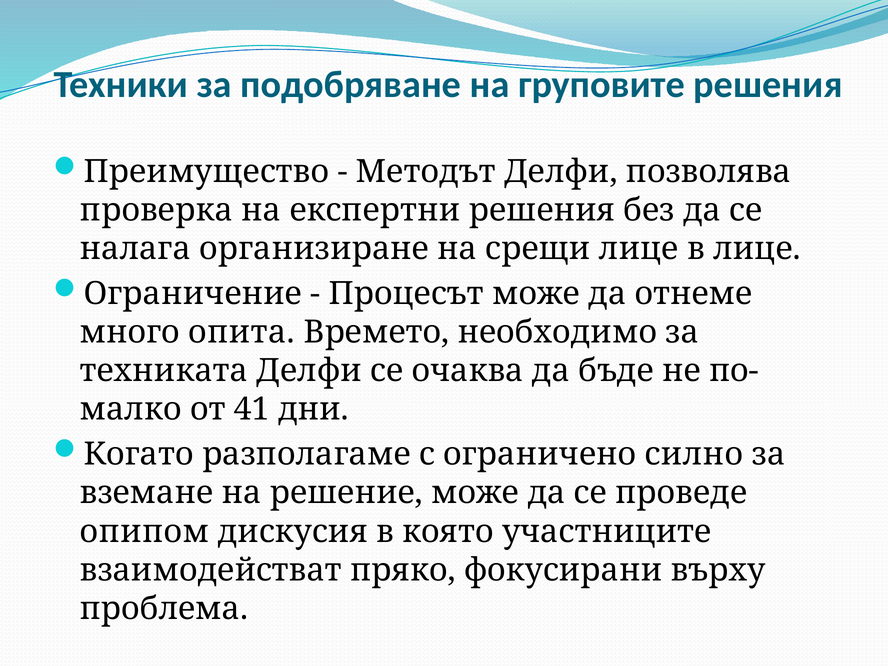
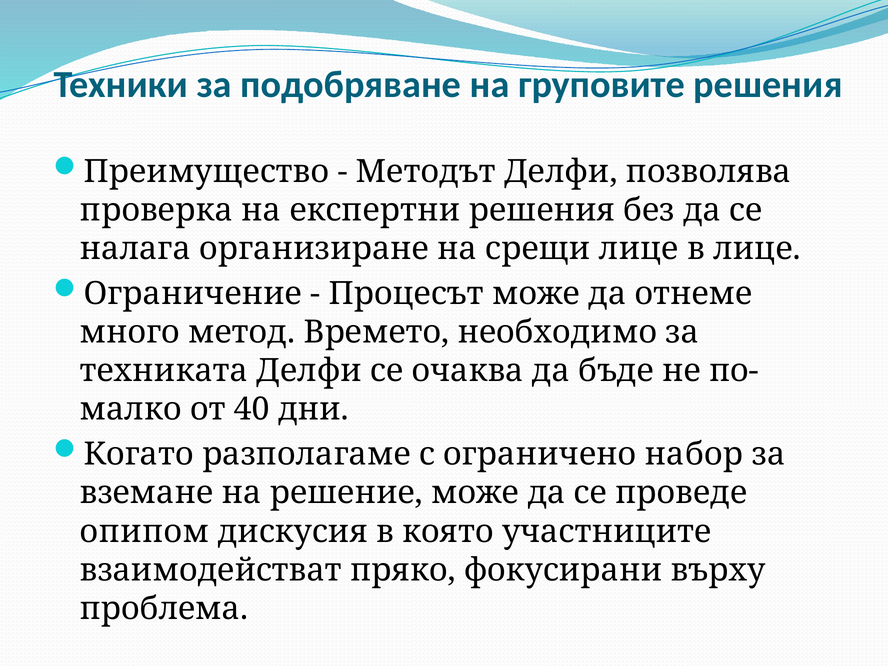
опита: опита -> метод (242, 332)
41: 41 -> 40 (252, 409)
силно: силно -> набор (694, 454)
